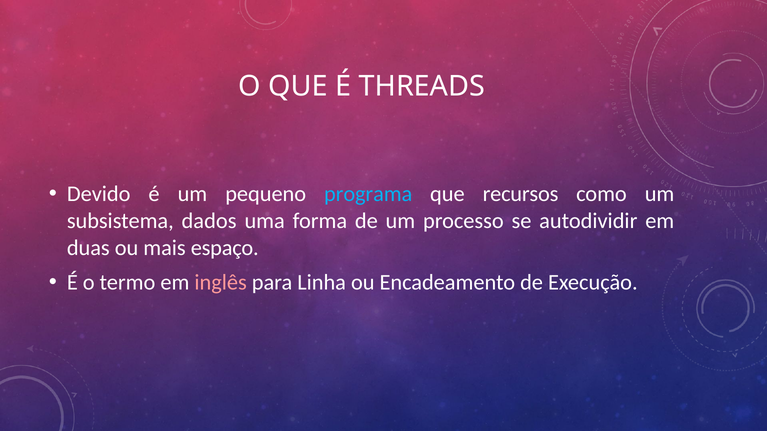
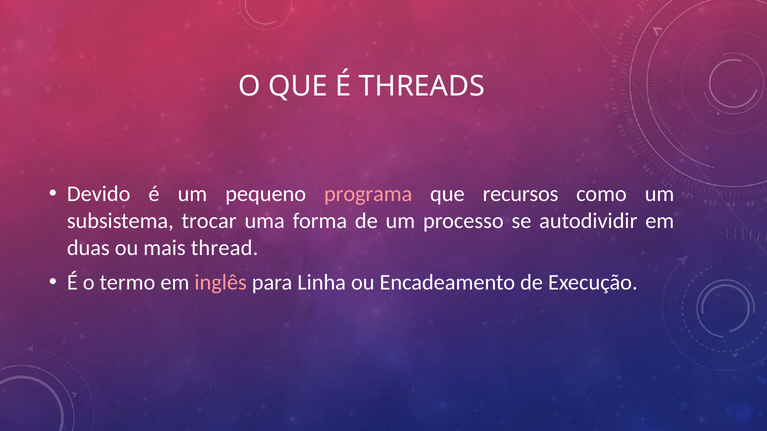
programa colour: light blue -> pink (368, 194)
dados: dados -> trocar (209, 221)
espaço: espaço -> thread (225, 248)
